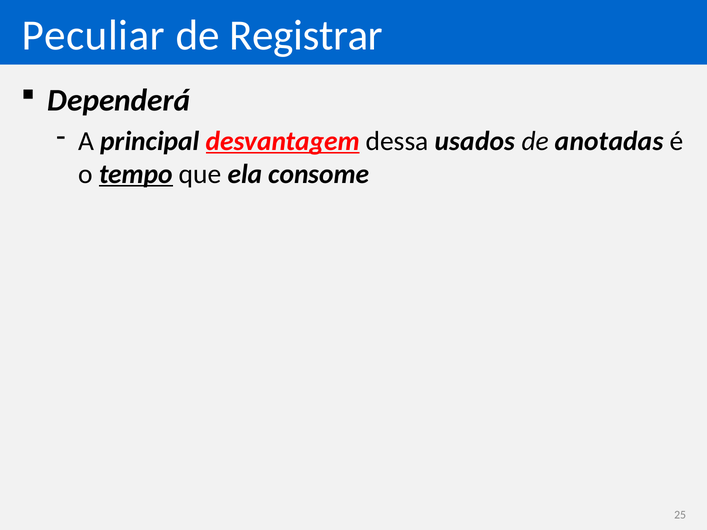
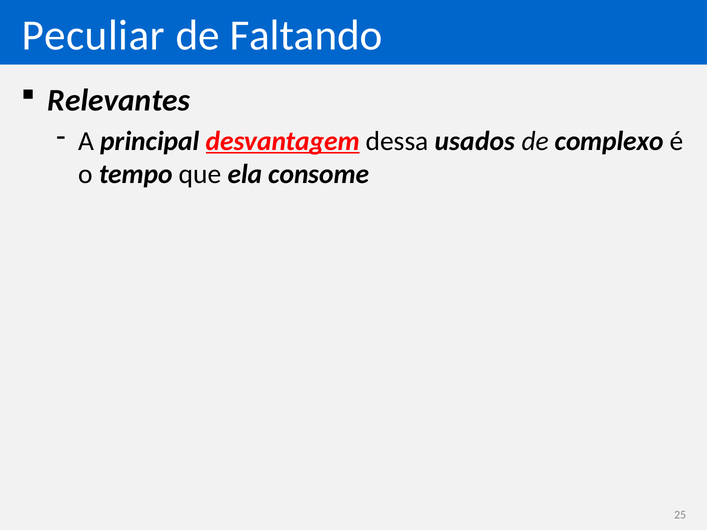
Registrar: Registrar -> Faltando (306, 35)
Dependerá: Dependerá -> Relevantes (119, 100)
anotadas: anotadas -> complexo (609, 141)
tempo underline: present -> none (136, 174)
